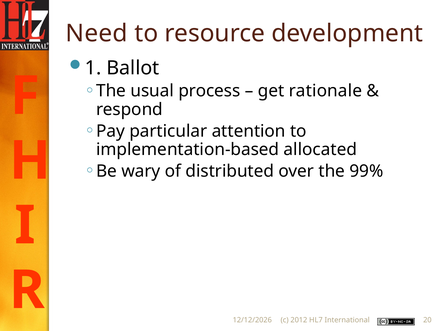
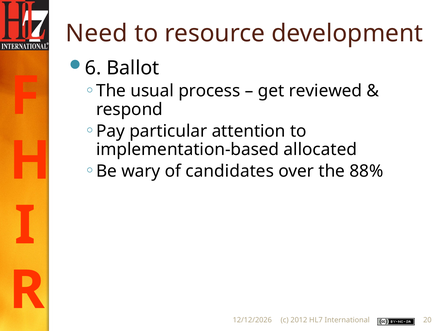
1: 1 -> 6 (93, 68)
rationale: rationale -> reviewed (325, 91)
distributed: distributed -> candidates (230, 171)
99%: 99% -> 88% (366, 171)
